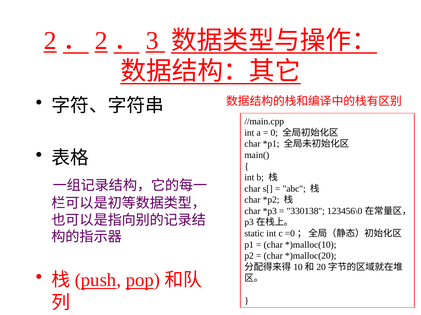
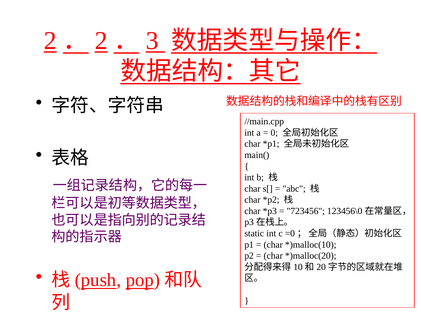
330138: 330138 -> 723456 (306, 212)
